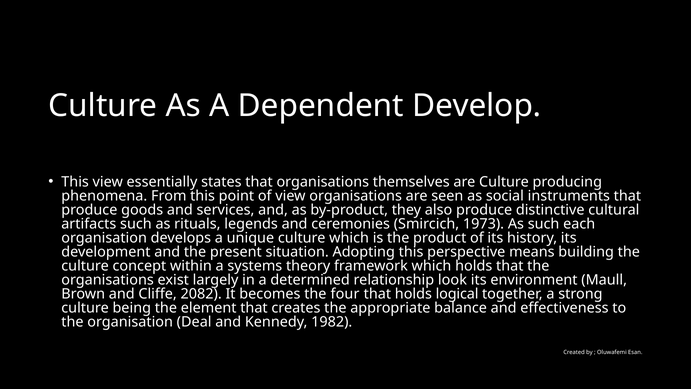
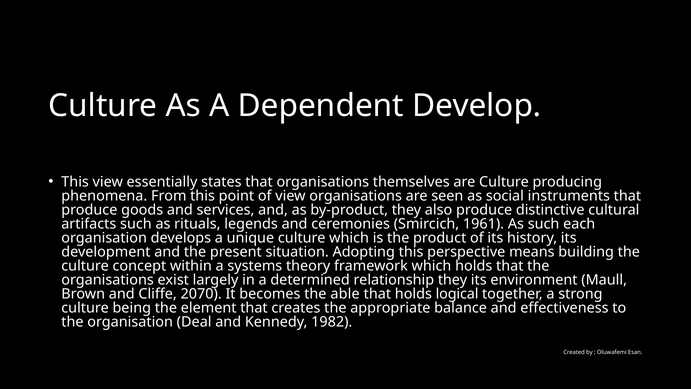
1973: 1973 -> 1961 (483, 224)
relationship look: look -> they (453, 280)
2082: 2082 -> 2070 (201, 294)
four: four -> able (345, 294)
